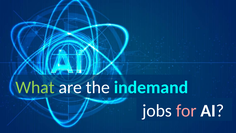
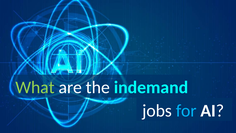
for colour: pink -> light blue (186, 110)
